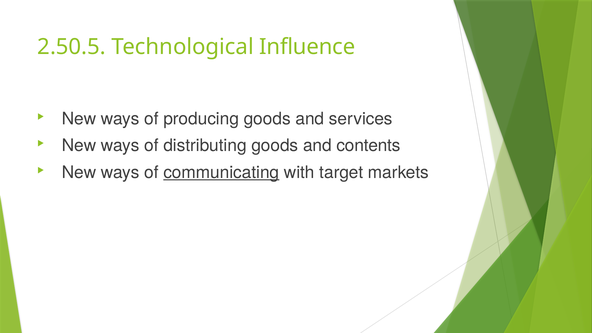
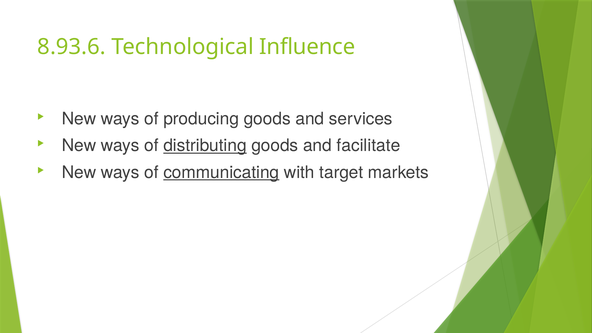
2.50.5: 2.50.5 -> 8.93.6 (72, 47)
distributing underline: none -> present (205, 146)
contents: contents -> facilitate (368, 146)
